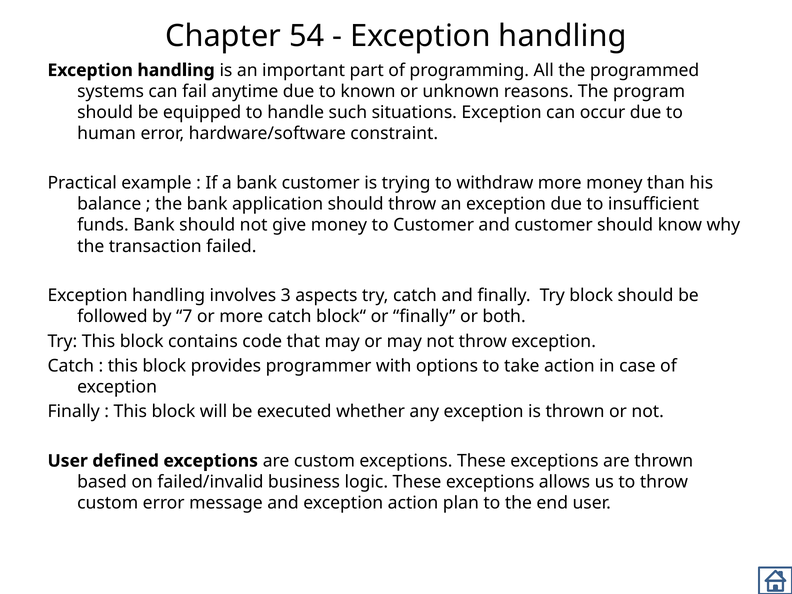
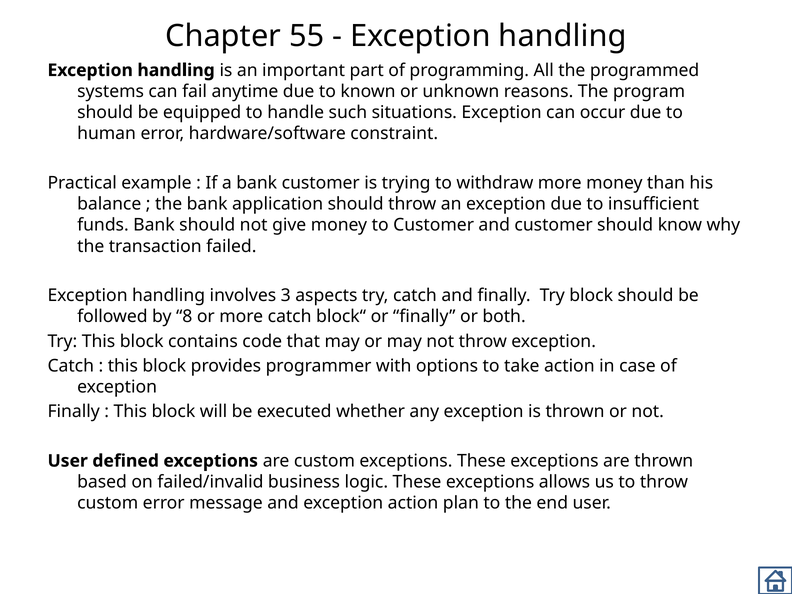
54: 54 -> 55 (307, 36)
7: 7 -> 8 (184, 317)
